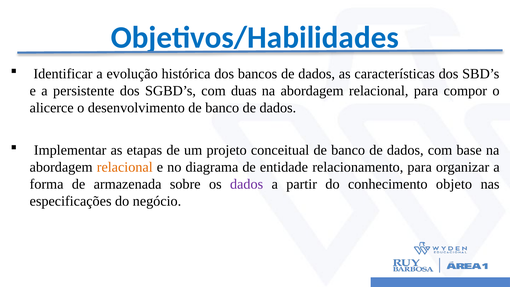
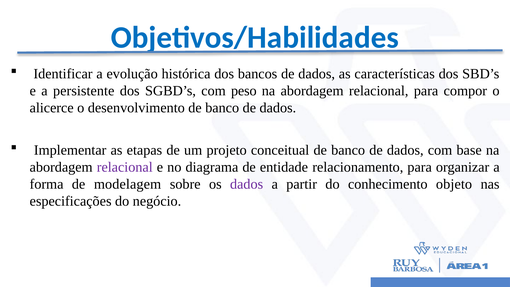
duas: duas -> peso (244, 91)
relacional colour: orange -> purple (125, 167)
armazenada: armazenada -> modelagem (128, 184)
